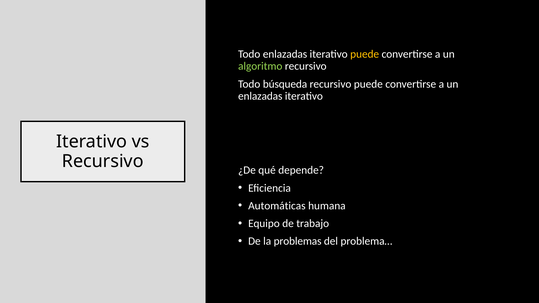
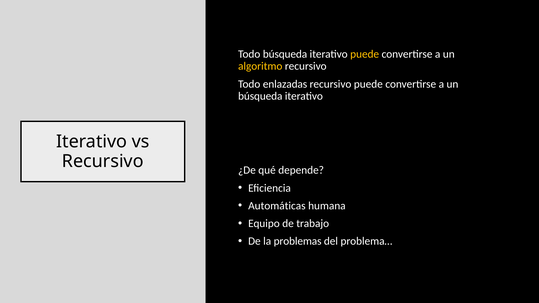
Todo enlazadas: enlazadas -> búsqueda (285, 54)
algoritmo colour: light green -> yellow (260, 66)
búsqueda: búsqueda -> enlazadas (285, 84)
enlazadas: enlazadas -> búsqueda (260, 96)
